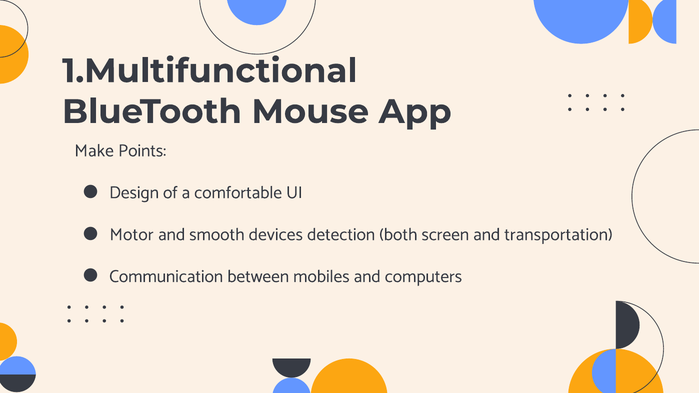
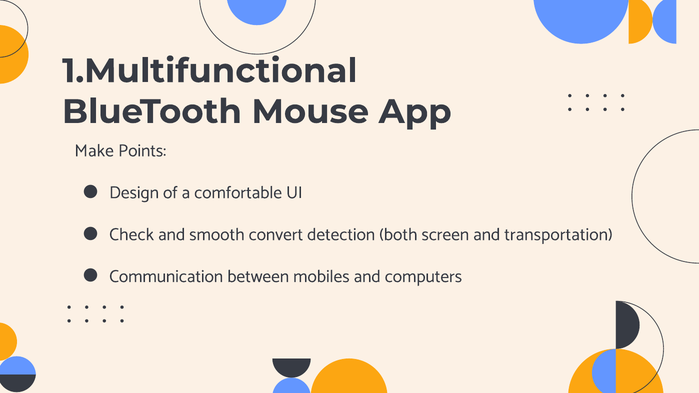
Motor: Motor -> Check (132, 235)
devices: devices -> convert (276, 235)
